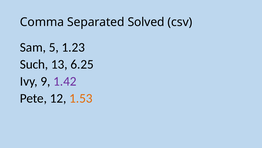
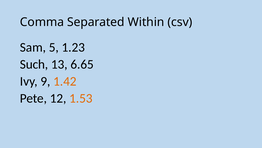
Solved: Solved -> Within (146, 22)
6.25: 6.25 -> 6.65 (82, 64)
1.42 colour: purple -> orange (65, 81)
